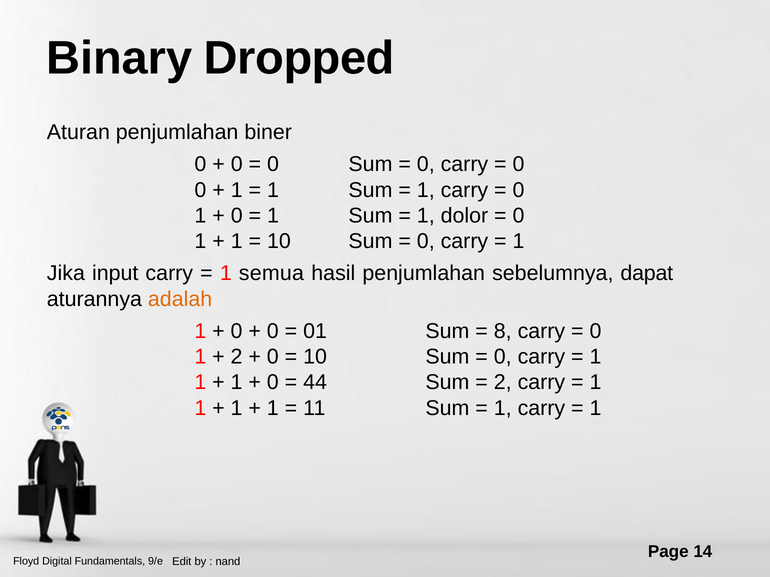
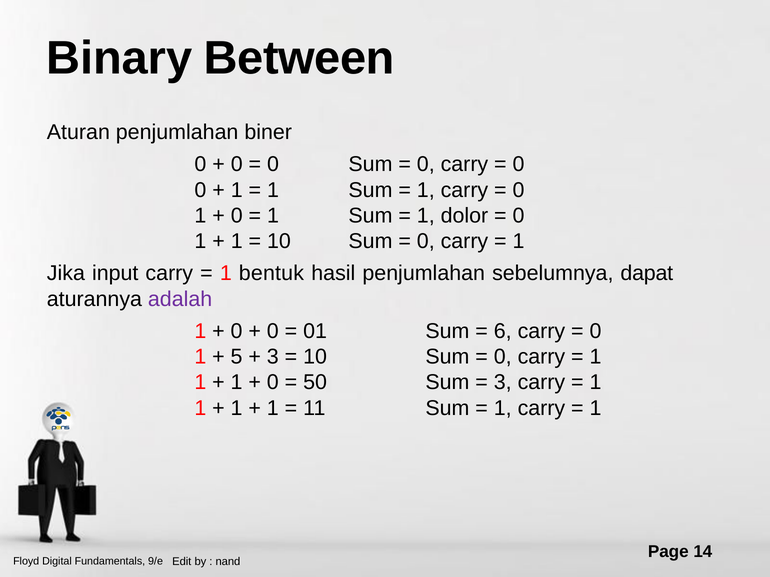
Dropped: Dropped -> Between (299, 58)
semua: semua -> bentuk (271, 274)
adalah colour: orange -> purple (180, 299)
8: 8 -> 6 (503, 331)
2: 2 -> 5 (237, 357)
0: 0 -> 3 (273, 357)
44: 44 -> 50 (315, 383)
2: 2 -> 3 (503, 383)
